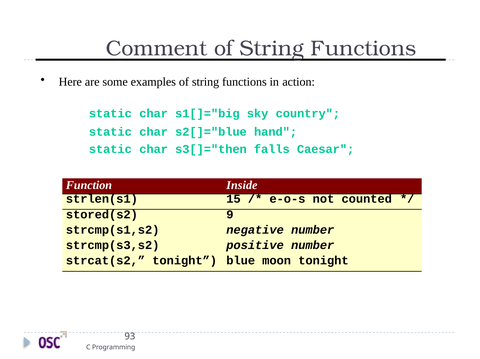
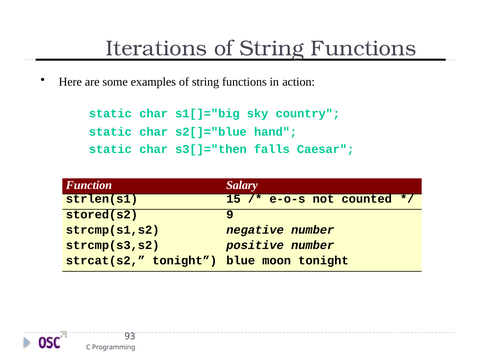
Comment: Comment -> Iterations (156, 49)
Inside: Inside -> Salary (242, 185)
